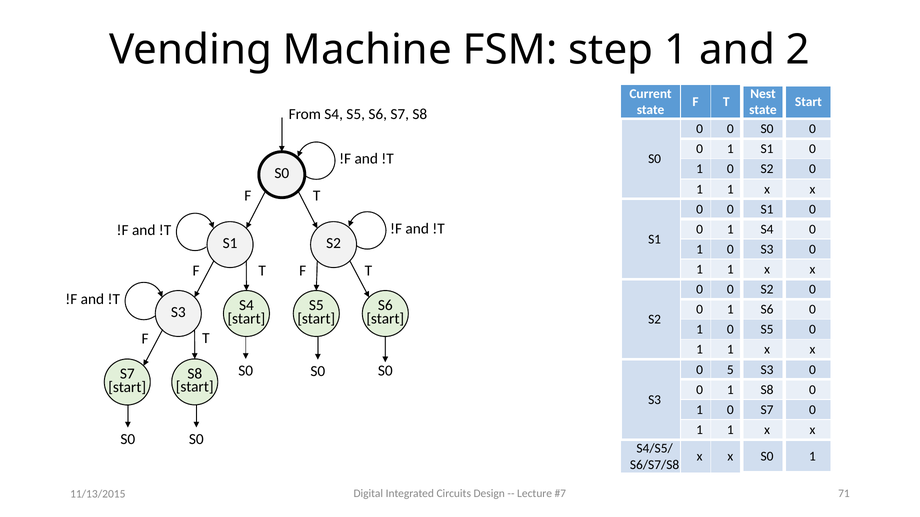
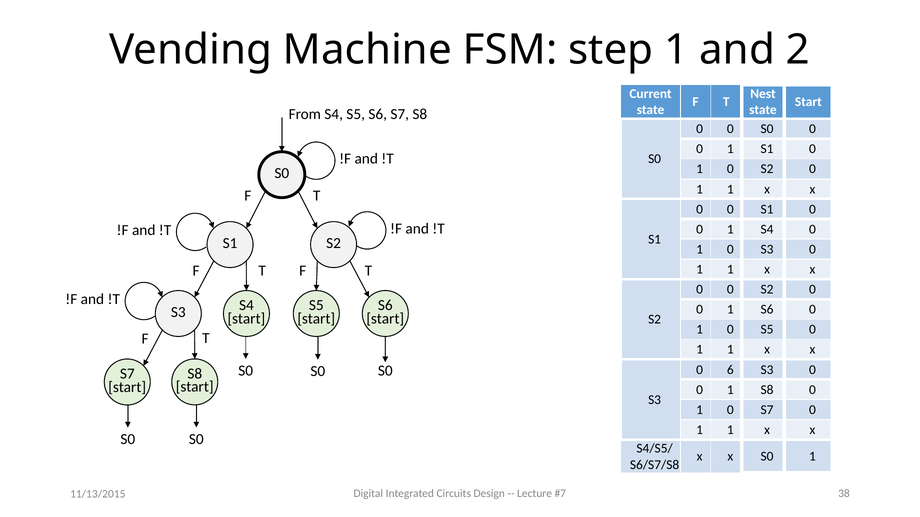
5: 5 -> 6 (730, 370)
71: 71 -> 38 (844, 494)
